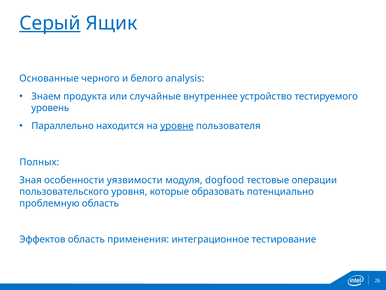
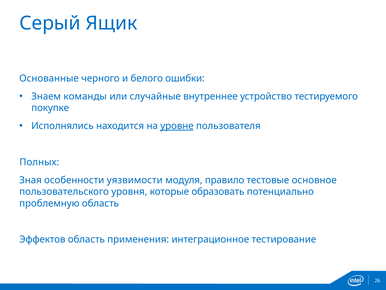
Серый underline: present -> none (50, 23)
analysis: analysis -> ошибки (185, 78)
продукта: продукта -> команды (85, 96)
уровень: уровень -> покупке (50, 108)
Параллельно: Параллельно -> Исполнялись (63, 126)
dogfood: dogfood -> правило (225, 180)
операции: операции -> основное (314, 180)
